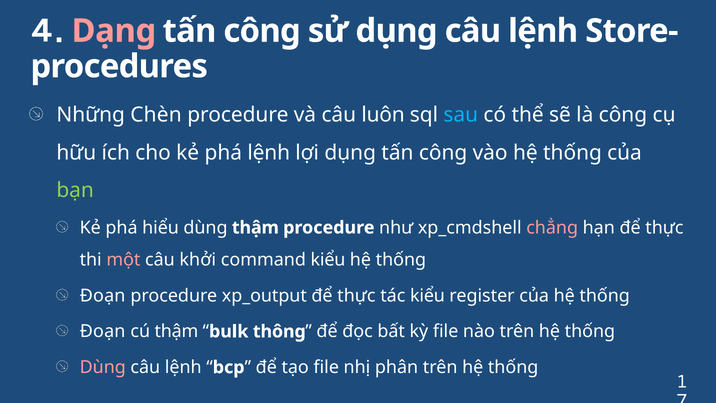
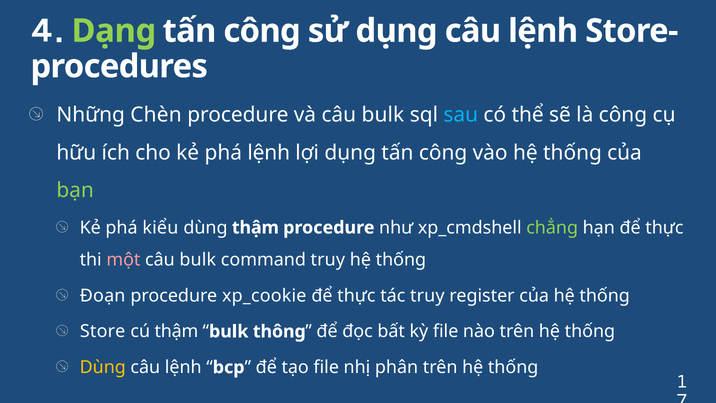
Dạng colour: pink -> light green (114, 31)
và câu luôn: luôn -> bulk (383, 115)
hiểu: hiểu -> kiểu (160, 228)
chẳng colour: pink -> light green (552, 228)
khởi: khởi -> bulk (198, 260)
command kiểu: kiểu -> truy (328, 260)
xp_output: xp_output -> xp_cookie (264, 296)
tác kiểu: kiểu -> truy (427, 296)
Đoạn: Đoạn -> Store (103, 331)
Dùng colour: pink -> yellow (103, 367)
